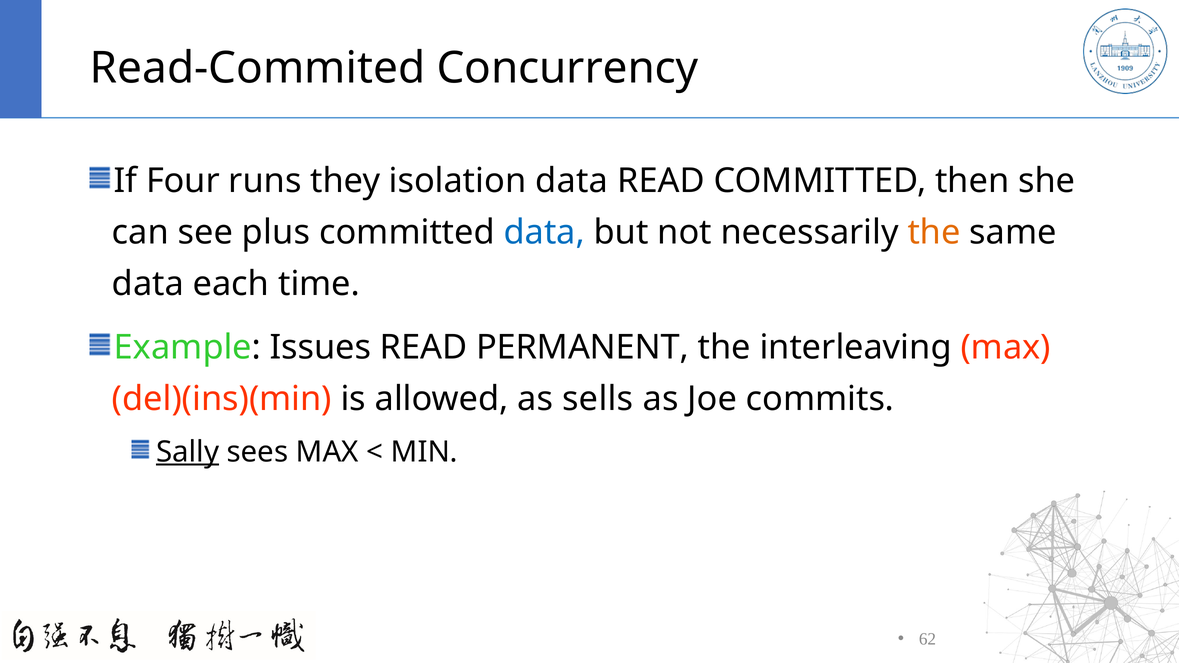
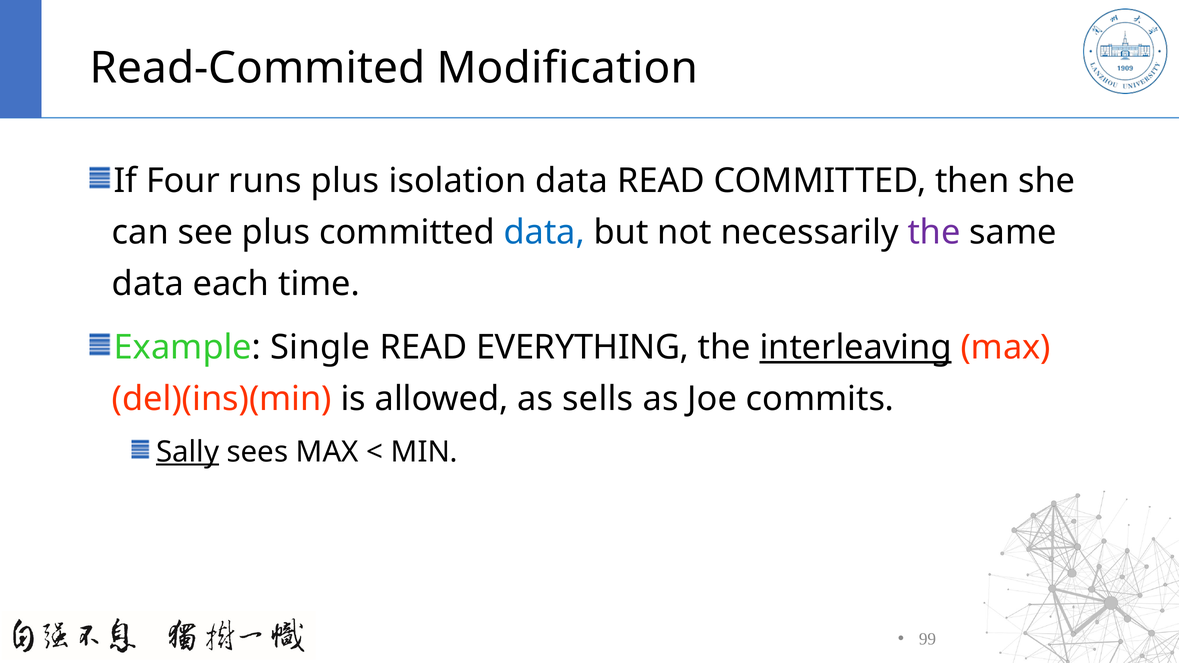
Concurrency: Concurrency -> Modification (567, 68)
runs they: they -> plus (345, 181)
the colour: orange -> purple (934, 232)
Issues: Issues -> Single (320, 348)
PERMANENT: PERMANENT -> EVERYTHING (583, 348)
interleaving underline: none -> present (856, 348)
62: 62 -> 99 (927, 639)
